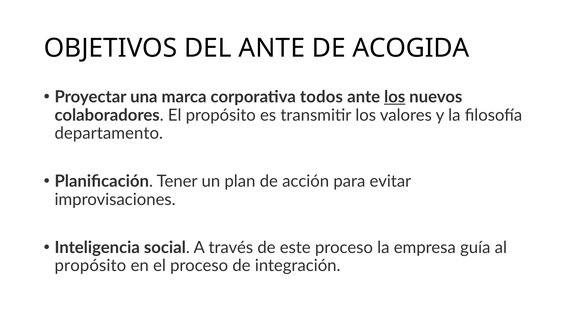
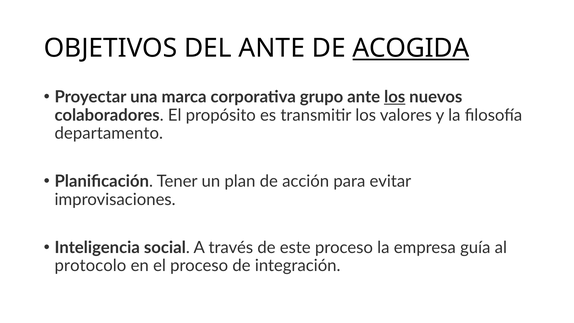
ACOGIDA underline: none -> present (411, 48)
todos: todos -> grupo (322, 97)
propósito: propósito -> protocolo (90, 266)
